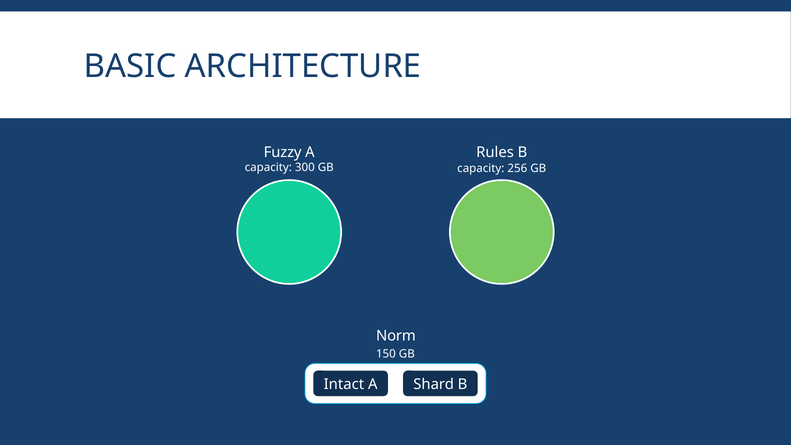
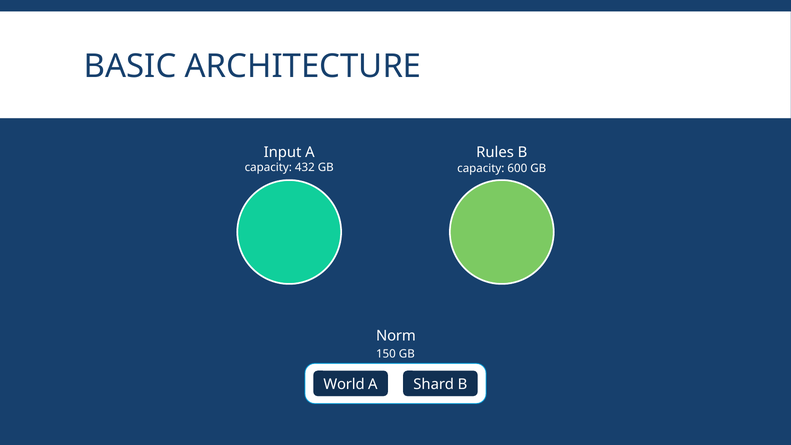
Fuzzy: Fuzzy -> Input (283, 152)
300: 300 -> 432 (305, 167)
256: 256 -> 600 (517, 169)
Intact: Intact -> World (344, 384)
